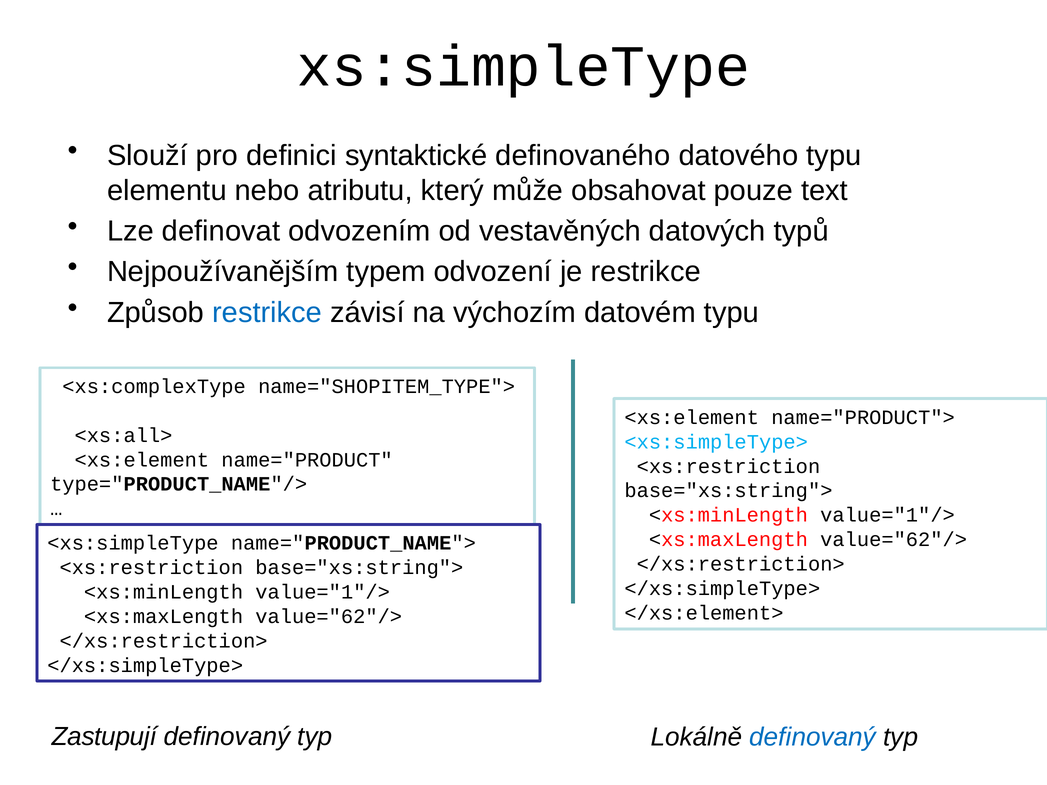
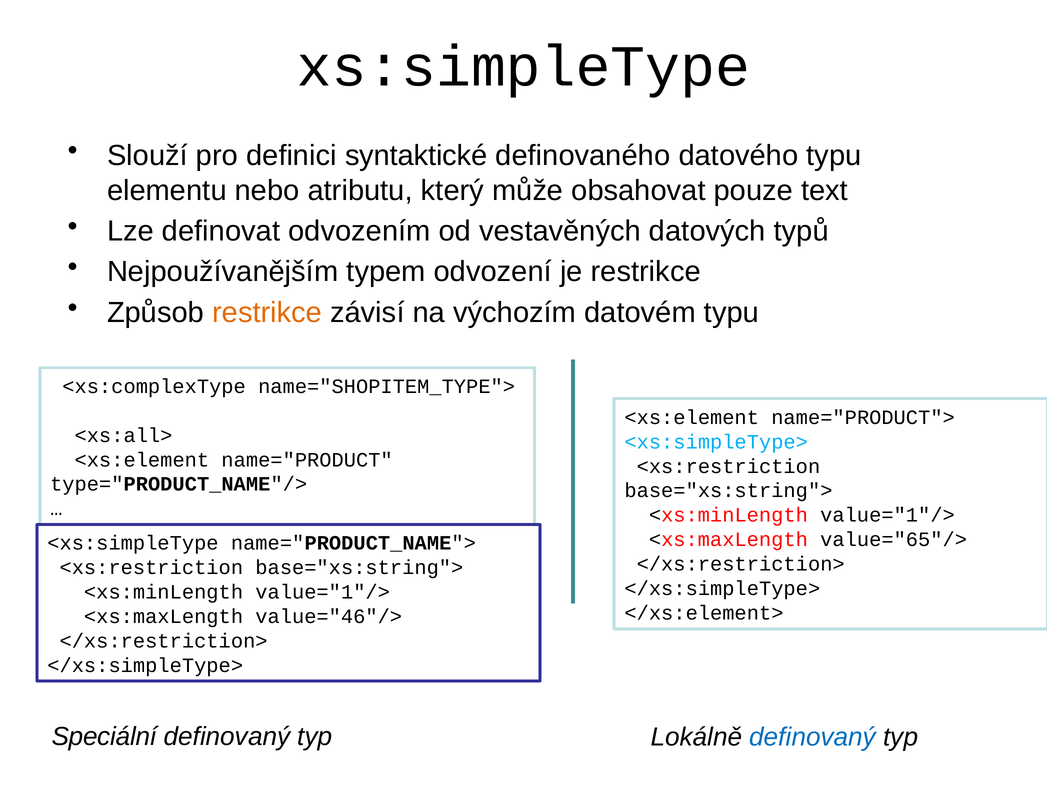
restrikce colour: blue -> orange (267, 313)
value="62"/>: value="62"/> -> value="65"/> (894, 540)
value="62"/>: value="62"/> -> value="46"/> (329, 617)
Zastupují: Zastupují -> Speciální (104, 737)
